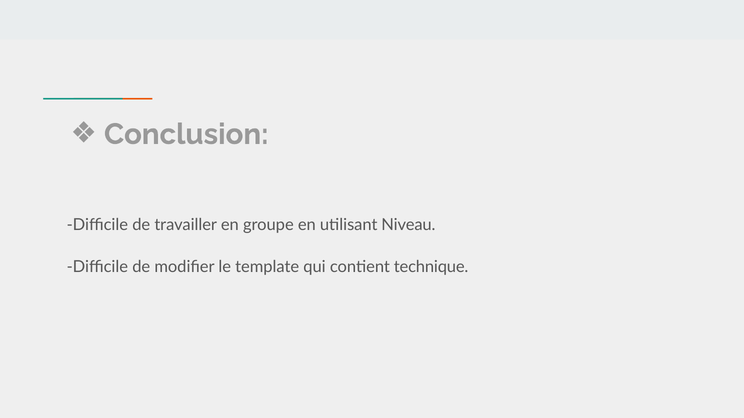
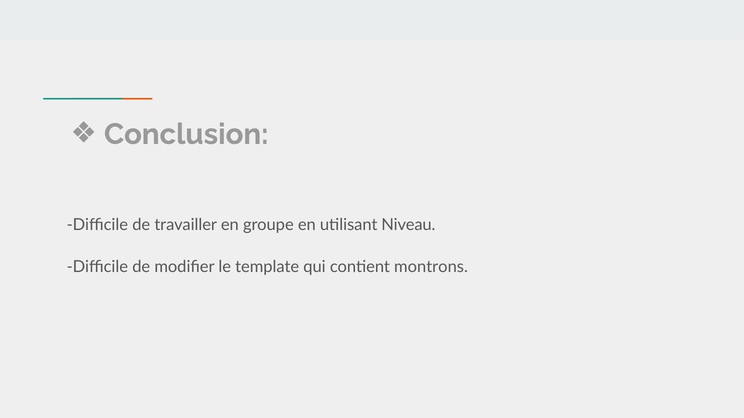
technique: technique -> montrons (431, 267)
